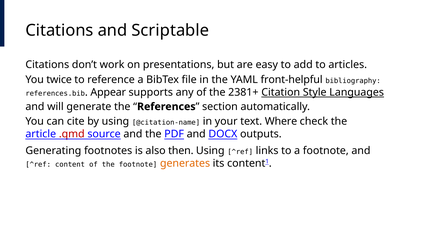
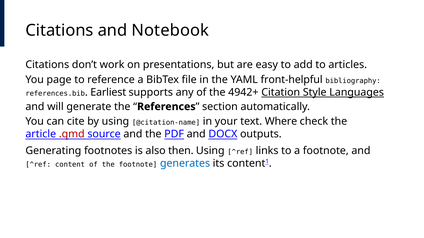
Scriptable: Scriptable -> Notebook (170, 31)
twice: twice -> page (59, 80)
Appear: Appear -> Earliest (108, 92)
2381+: 2381+ -> 4942+ (243, 92)
generates colour: orange -> blue (185, 164)
